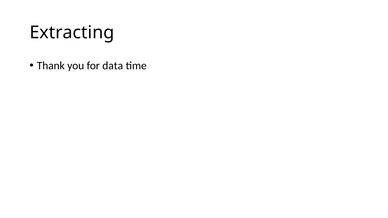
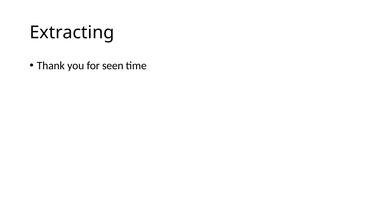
data: data -> seen (113, 66)
